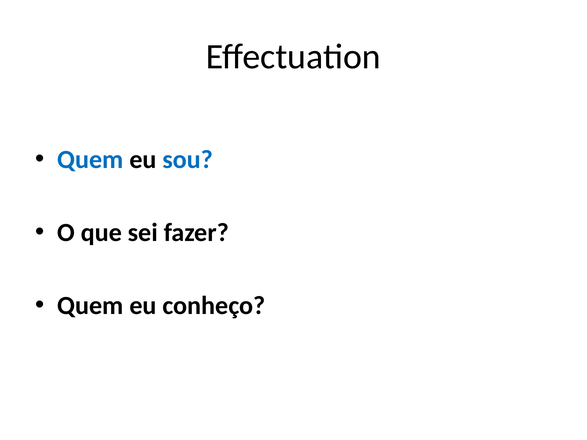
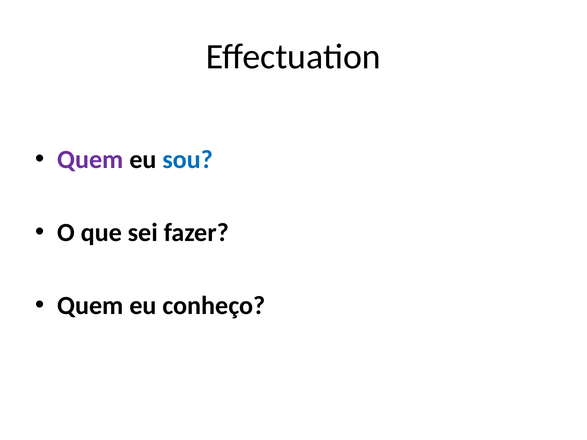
Quem colour: blue -> purple (90, 160)
